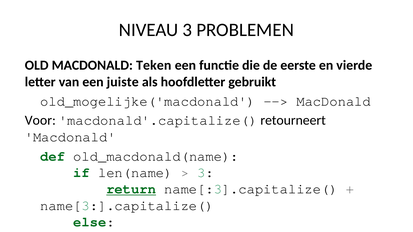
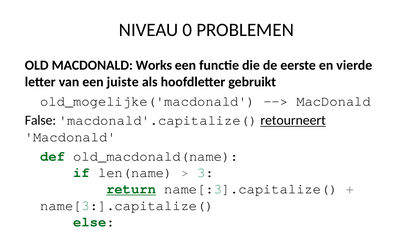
NIVEAU 3: 3 -> 0 (187, 30)
Teken: Teken -> Works (154, 66)
Voor: Voor -> False (40, 121)
retourneert underline: none -> present (293, 121)
